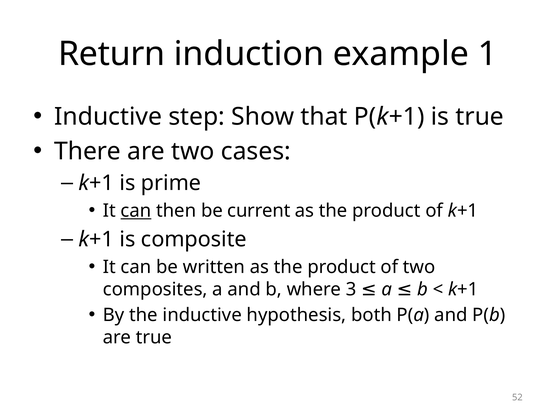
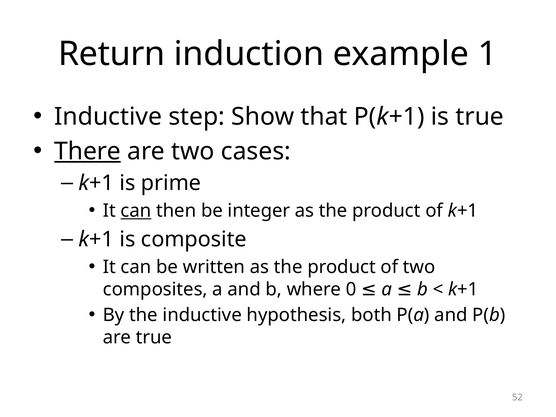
There underline: none -> present (88, 151)
current: current -> integer (259, 211)
3: 3 -> 0 (351, 289)
